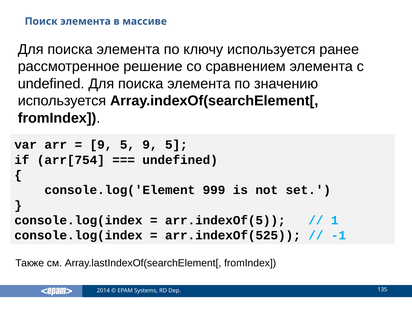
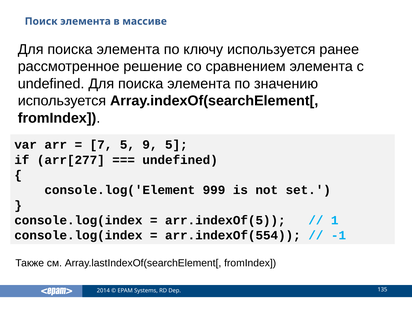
9: 9 -> 7 (101, 145)
arr[754: arr[754 -> arr[277 (71, 160)
arr.indexOf(525: arr.indexOf(525 -> arr.indexOf(554 (233, 235)
